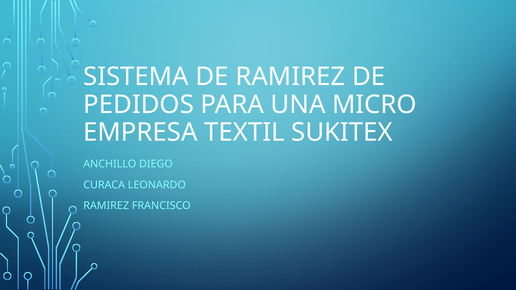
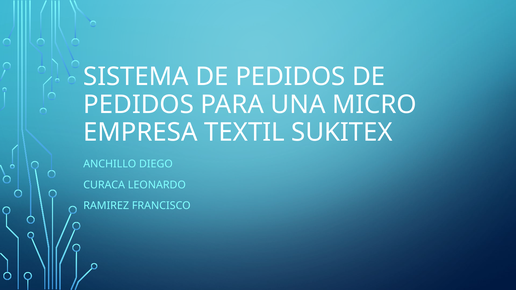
SISTEMA DE RAMIREZ: RAMIREZ -> PEDIDOS (290, 77)
